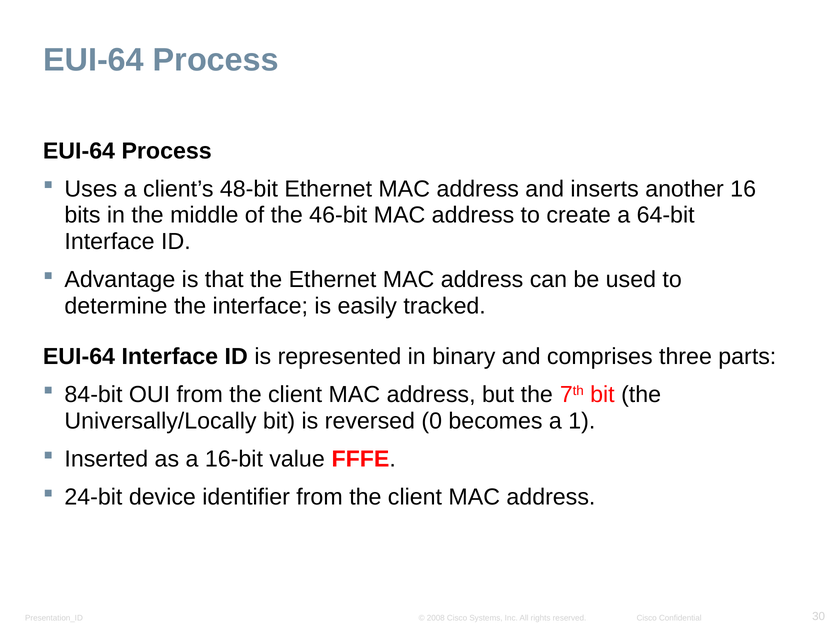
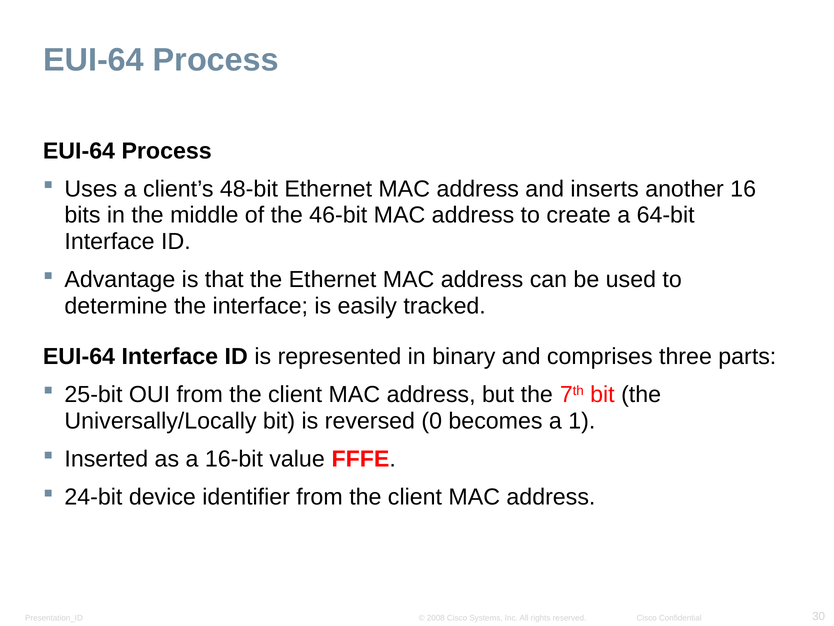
84-bit: 84-bit -> 25-bit (93, 394)
